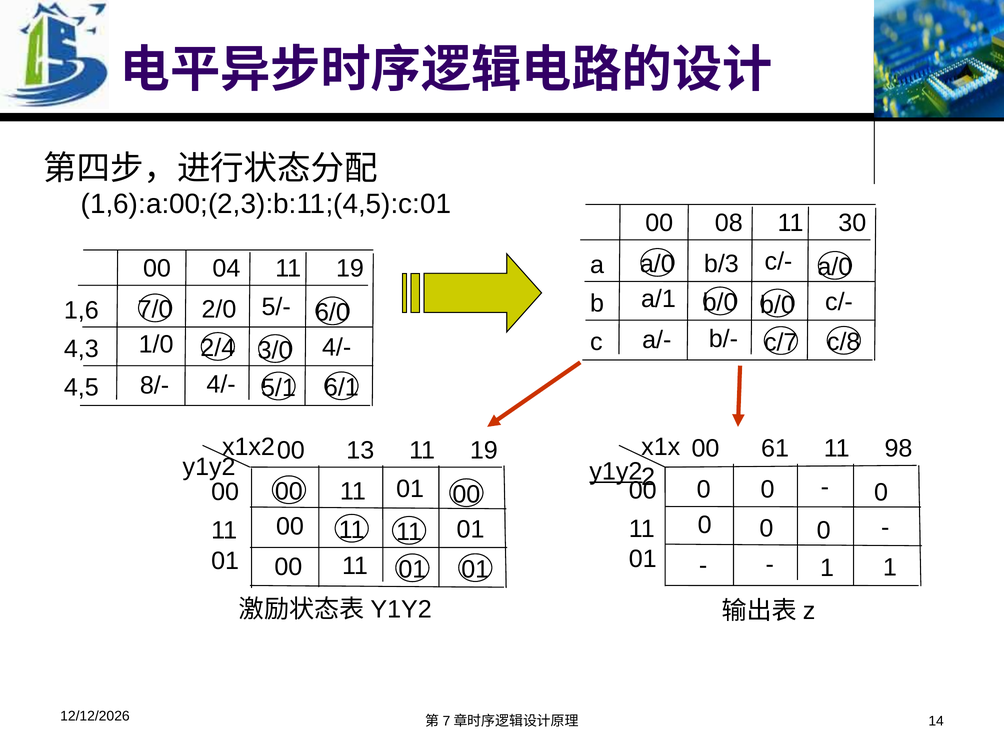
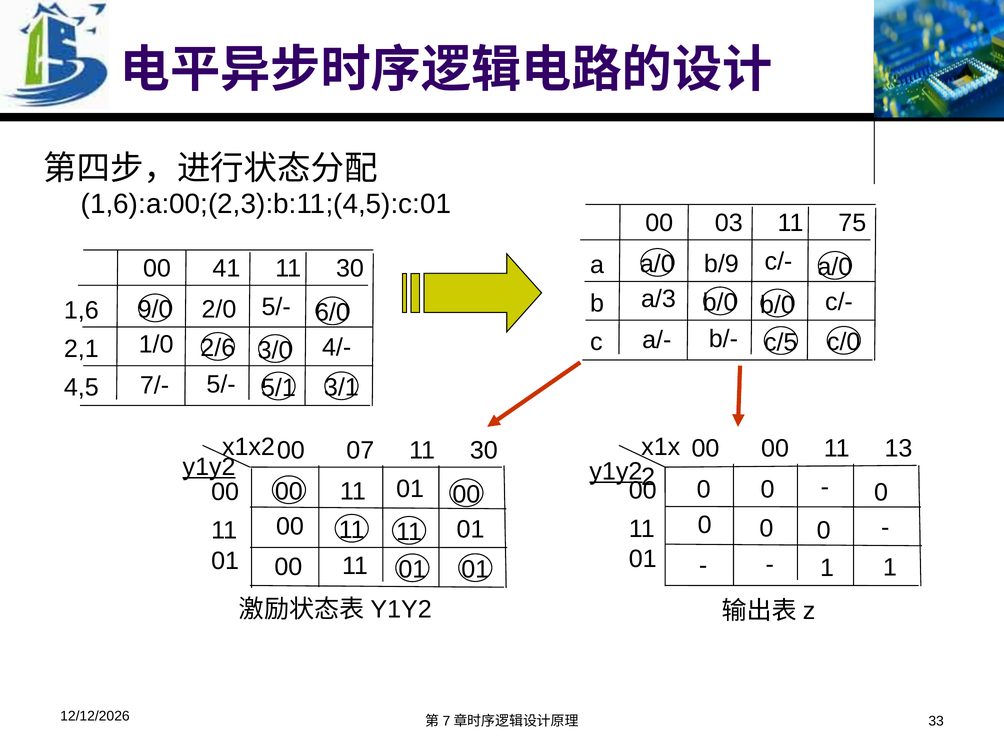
08: 08 -> 03 (729, 223)
30: 30 -> 75 (852, 223)
b/3: b/3 -> b/9 (721, 264)
04: 04 -> 41 (226, 269)
19: 19 -> 30 (350, 269)
a/1: a/1 -> a/3 (658, 299)
7/0: 7/0 -> 9/0 (155, 310)
c/8: c/8 -> c/0 (844, 342)
c/7: c/7 -> c/5 (781, 342)
2/4: 2/4 -> 2/6 (218, 348)
4,3: 4,3 -> 2,1 (81, 349)
4/-: 4/- -> 5/- (221, 384)
8/-: 8/- -> 7/- (155, 385)
6/1: 6/1 -> 3/1 (341, 388)
61: 61 -> 00 (775, 449)
98: 98 -> 13 (898, 449)
13: 13 -> 07 (360, 450)
19: 19 -> 30 (484, 450)
y1y2 underline: none -> present (209, 467)
14: 14 -> 33 (936, 721)
